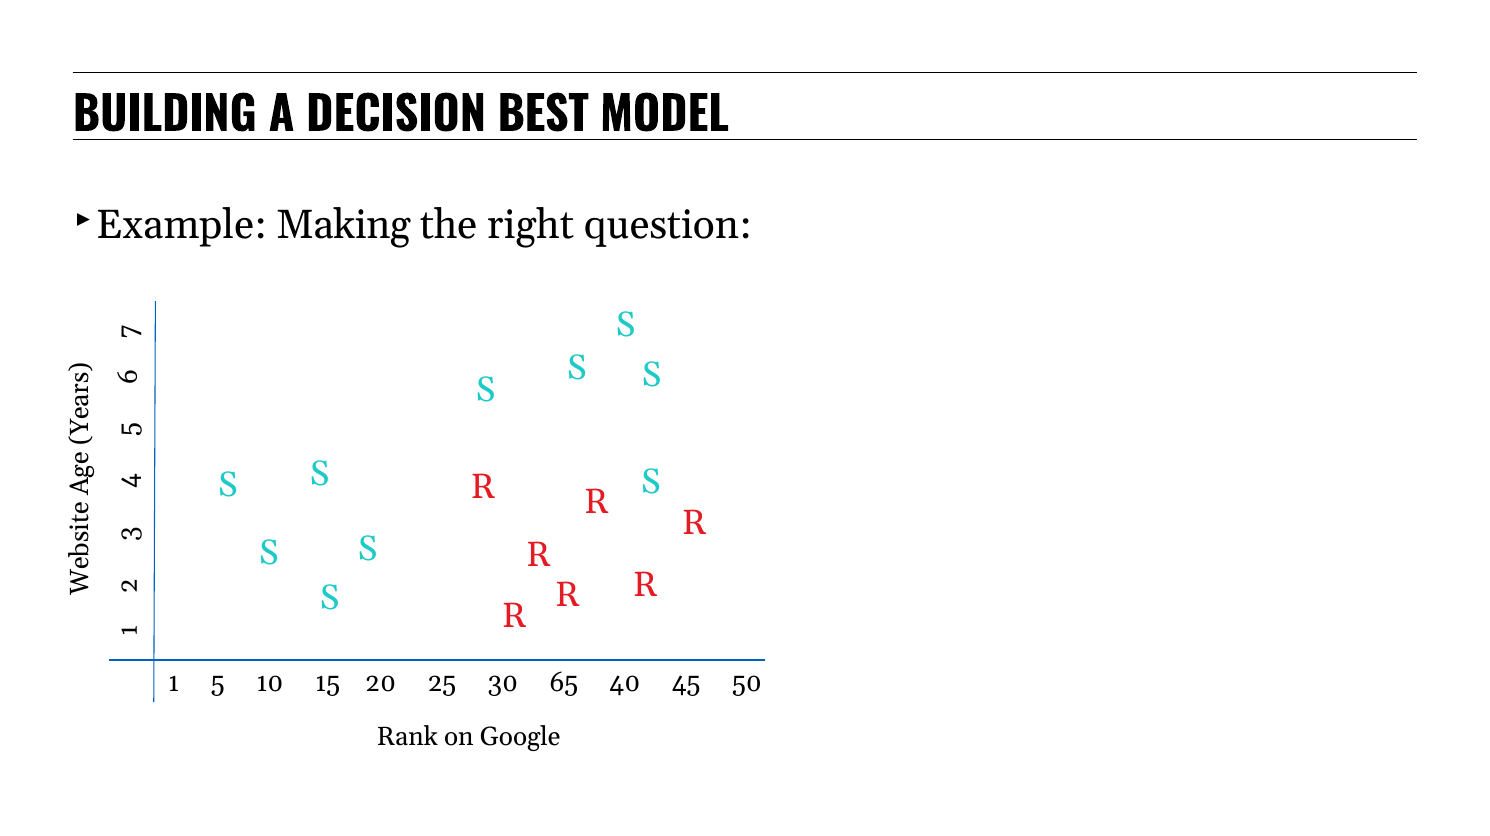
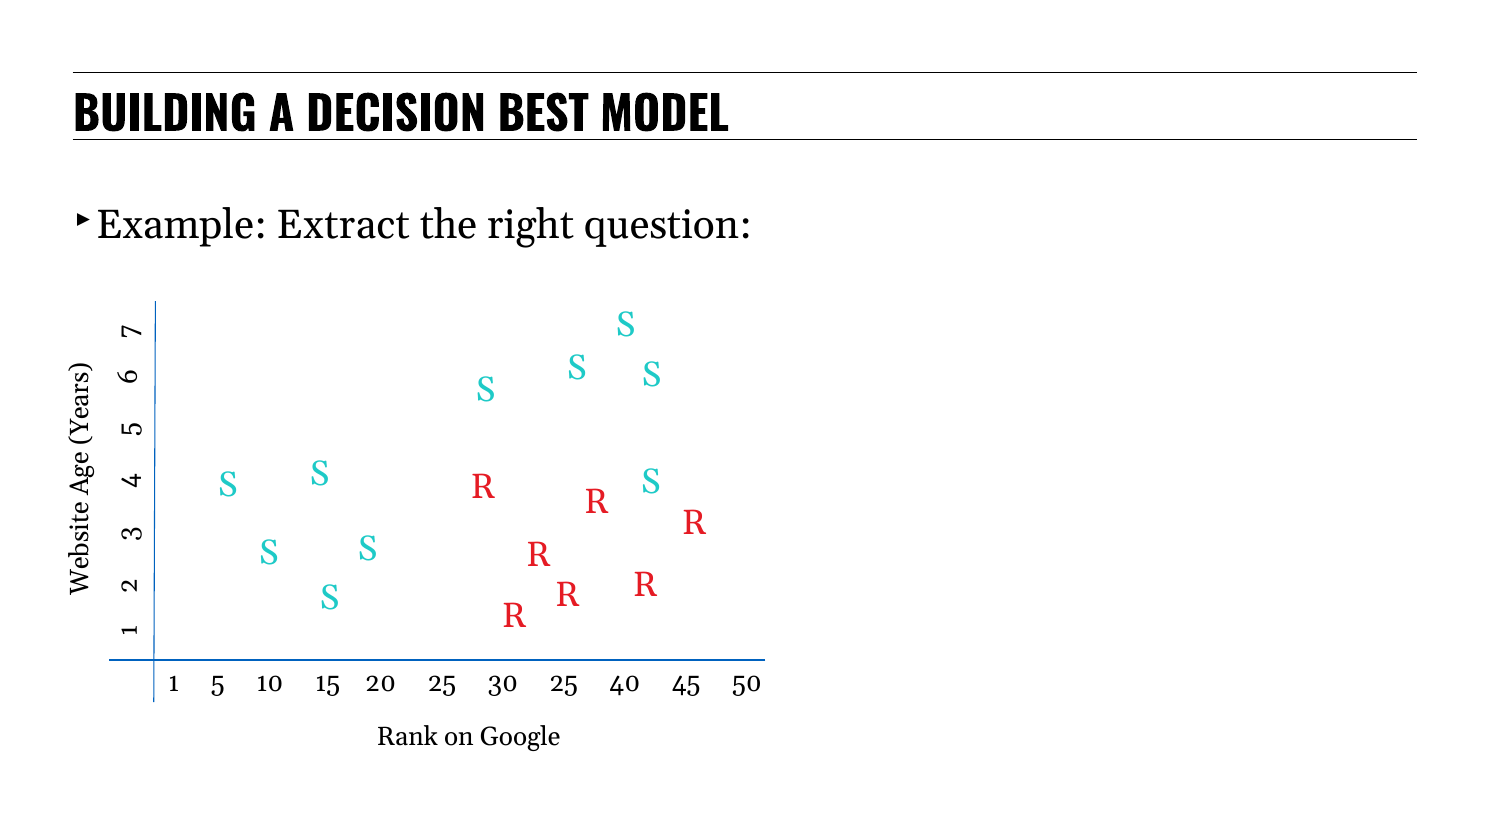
Making: Making -> Extract (343, 225)
30 65: 65 -> 25 (564, 683)
